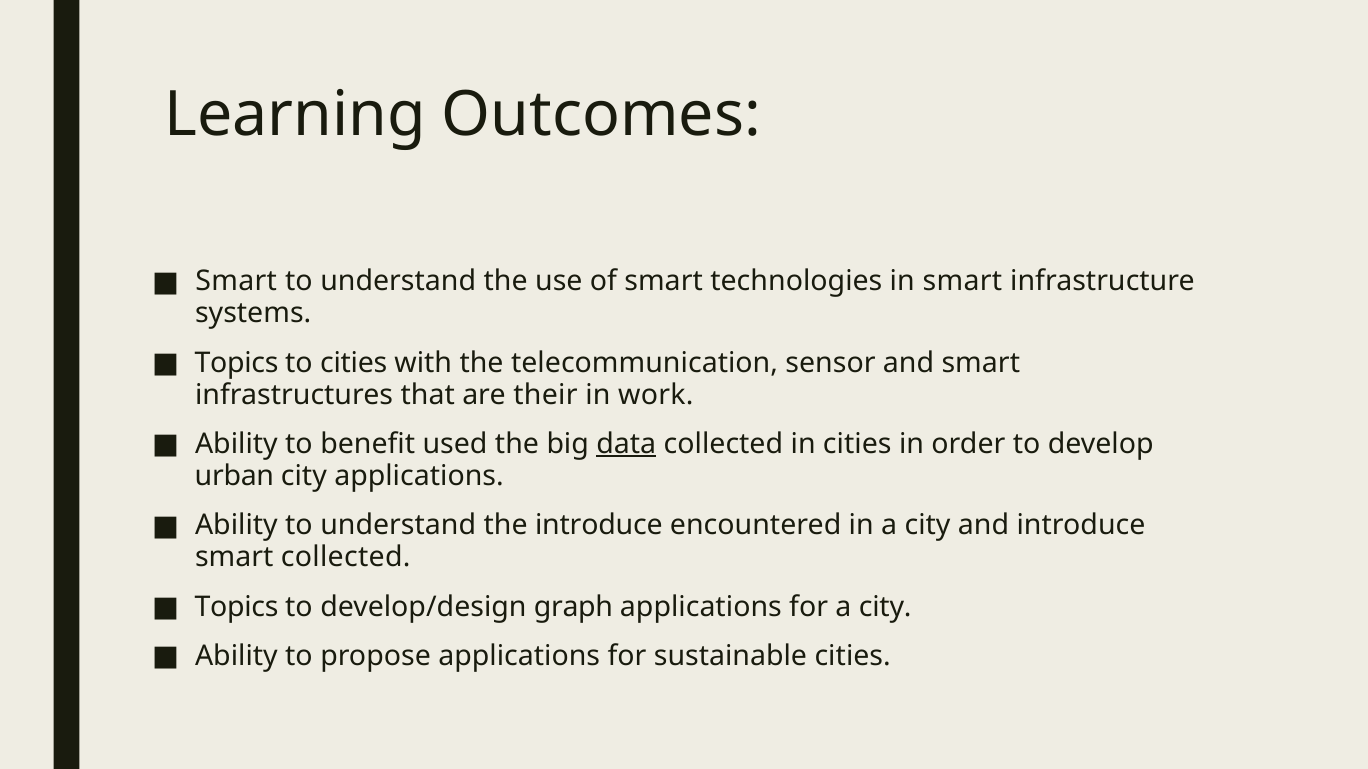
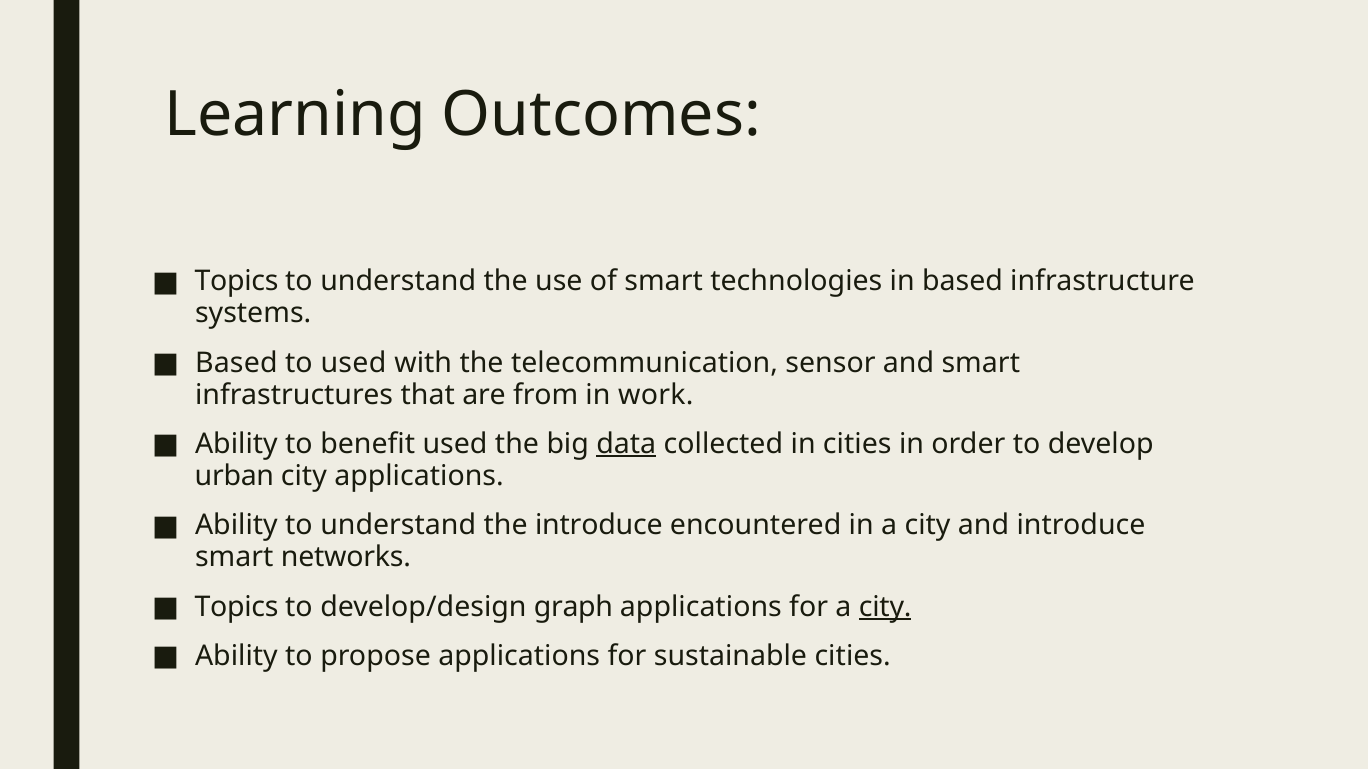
Smart: Smart -> Topics (237, 281)
in smart: smart -> based (963, 281)
Topics: Topics -> Based (236, 363)
to cities: cities -> used (353, 363)
their: their -> from (546, 395)
smart collected: collected -> networks (346, 558)
city underline: none -> present (885, 607)
